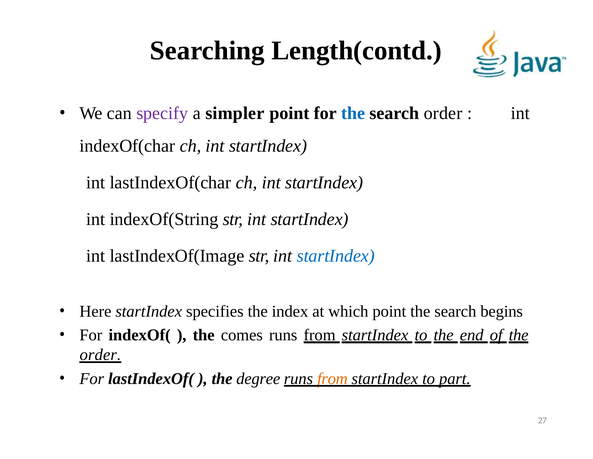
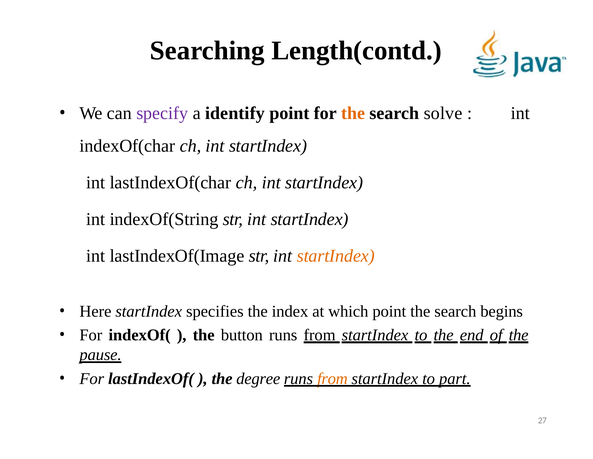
simpler: simpler -> identify (235, 113)
the colour: blue -> orange (353, 113)
search order: order -> solve (443, 113)
startIndex colour: blue -> orange (336, 256)
comes: comes -> button (242, 334)
order: order -> pause (101, 354)
